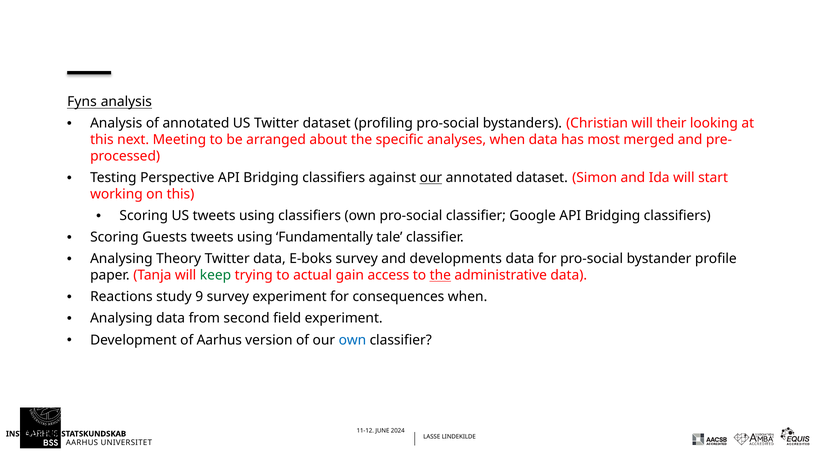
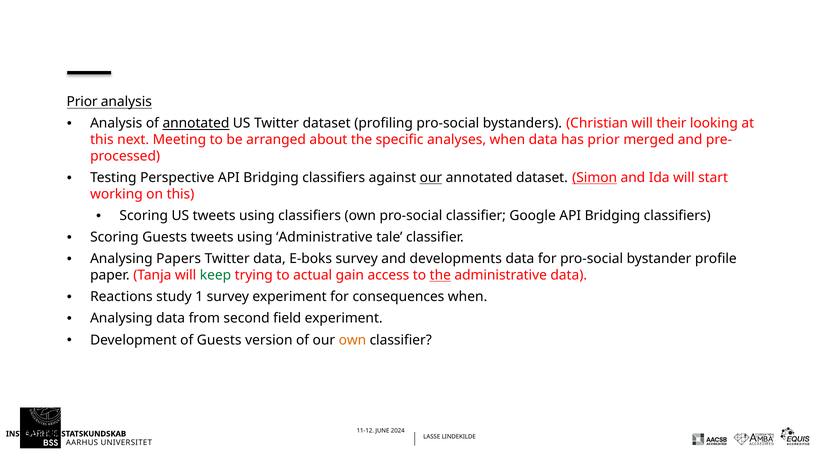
Fyns: Fyns -> Prior (82, 102)
annotated underline: none -> present (196, 123)
has most: most -> prior (604, 140)
Simon underline: none -> present (595, 178)
using Fundamentally: Fundamentally -> Administrative (324, 237)
Theory: Theory -> Papers (179, 259)
9: 9 -> 1 (199, 296)
of Aarhus: Aarhus -> Guests (219, 340)
own colour: blue -> orange (352, 340)
